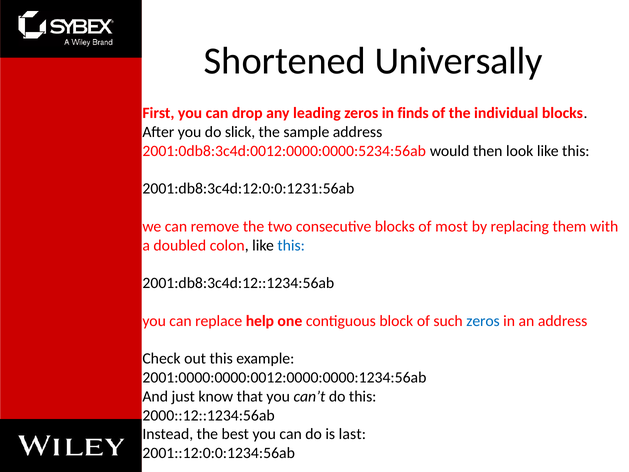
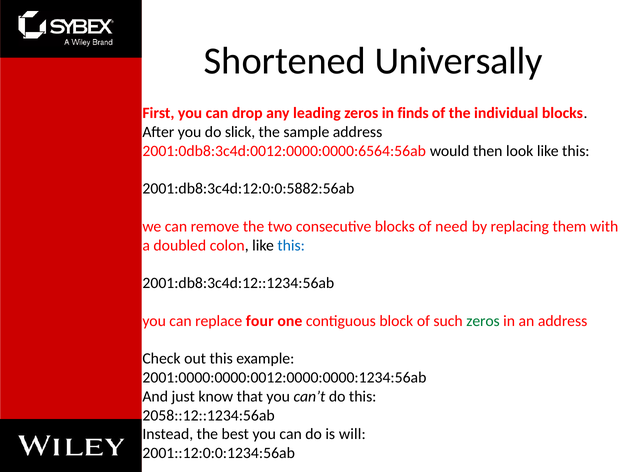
2001:0db8:3c4d:0012:0000:0000:5234:56ab: 2001:0db8:3c4d:0012:0000:0000:5234:56ab -> 2001:0db8:3c4d:0012:0000:0000:6564:56ab (284, 151)
2001:db8:3c4d:12:0:0:1231:56ab: 2001:db8:3c4d:12:0:0:1231:56ab -> 2001:db8:3c4d:12:0:0:5882:56ab (248, 189)
most: most -> need (452, 226)
help: help -> four (260, 321)
zeros colour: blue -> green (483, 321)
2000::12::1234:56ab: 2000::12::1234:56ab -> 2058::12::1234:56ab (209, 415)
last: last -> will (352, 434)
